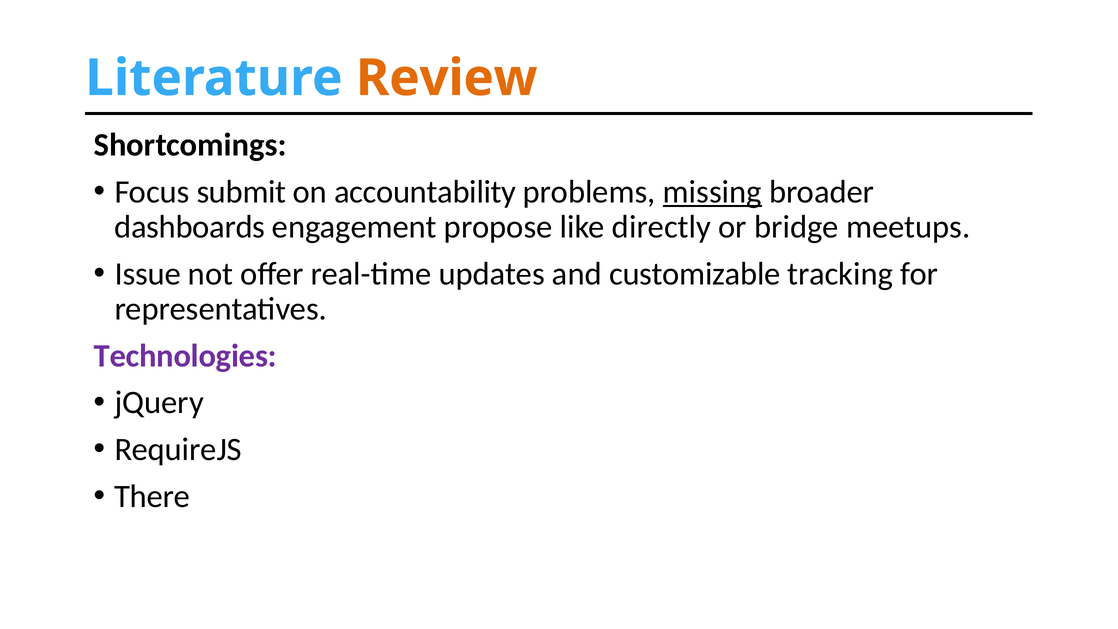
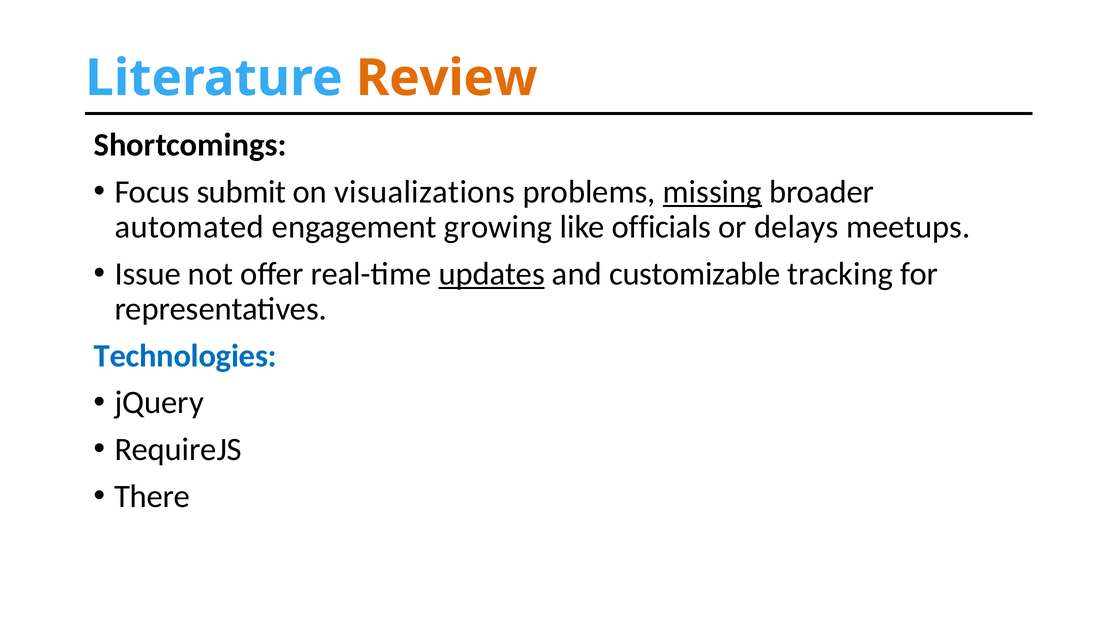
accountability: accountability -> visualizations (425, 192)
dashboards: dashboards -> automated (189, 227)
propose: propose -> growing (498, 227)
directly: directly -> officials (662, 227)
bridge: bridge -> delays (796, 227)
updates underline: none -> present (492, 274)
Technologies colour: purple -> blue (185, 356)
